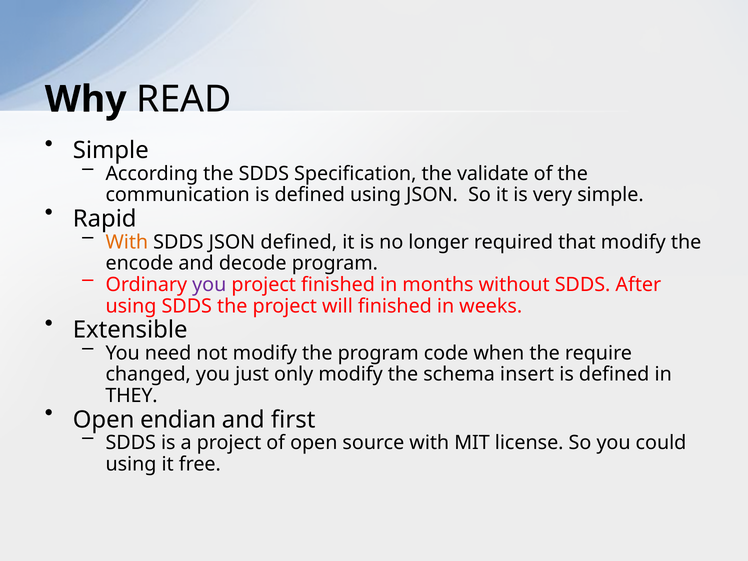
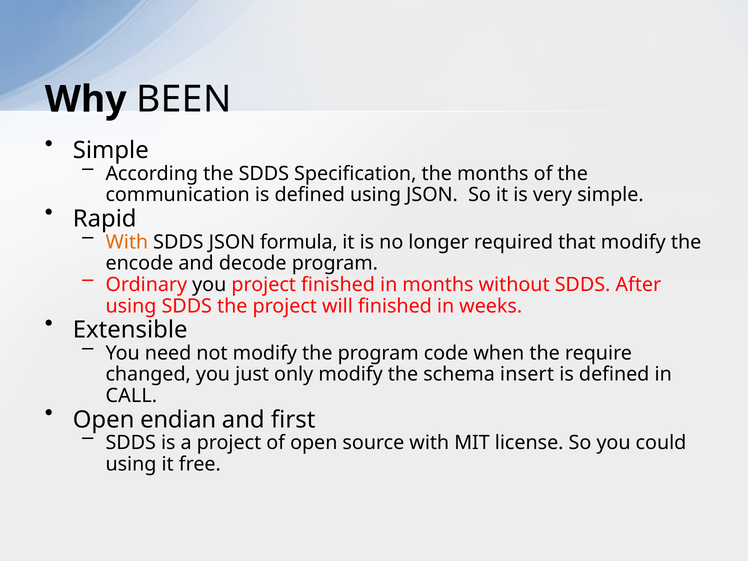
READ: READ -> BEEN (184, 99)
the validate: validate -> months (493, 174)
JSON defined: defined -> formula (299, 242)
you colour: purple -> black (209, 285)
THEY: THEY -> CALL (131, 396)
